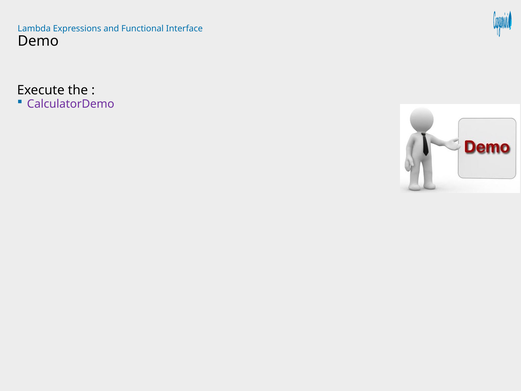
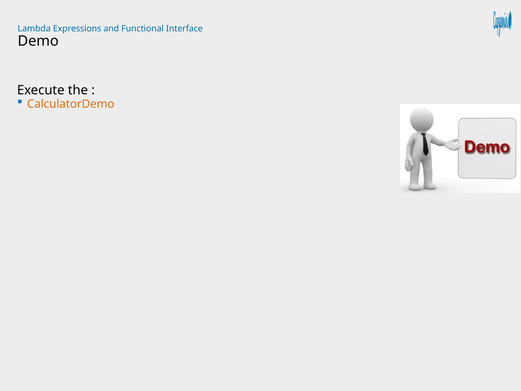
CalculatorDemo colour: purple -> orange (71, 104)
